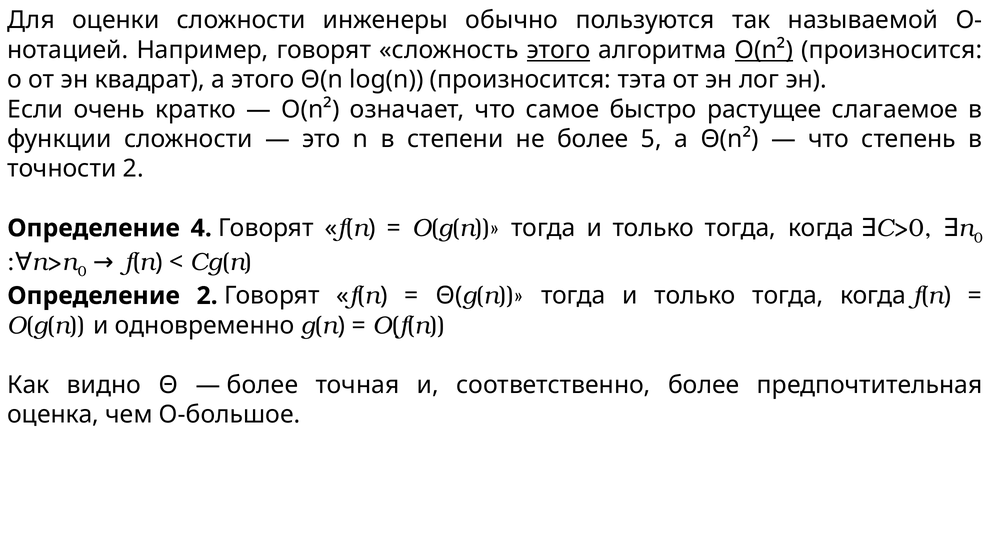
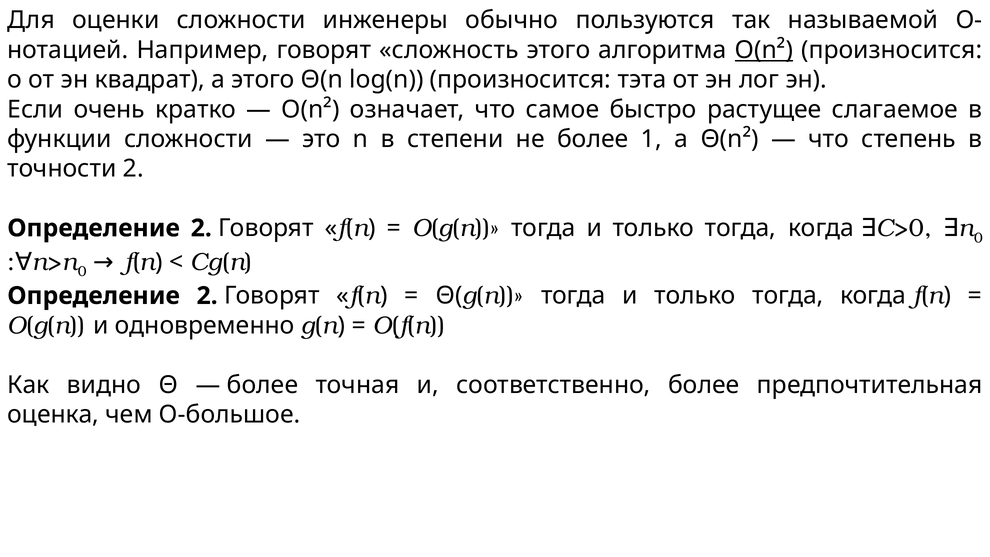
этого underline: present -> none (559, 50)
5: 5 -> 1 (651, 139)
4: 4 -> 2 (201, 228)
